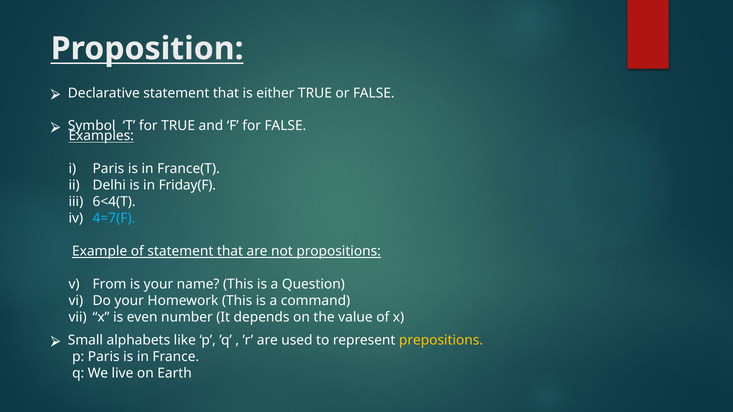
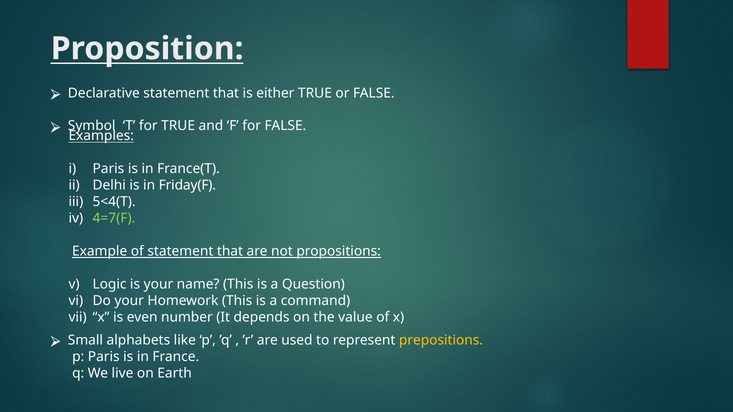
6<4(T: 6<4(T -> 5<4(T (114, 202)
4=7(F colour: light blue -> light green (114, 218)
From: From -> Logic (110, 284)
